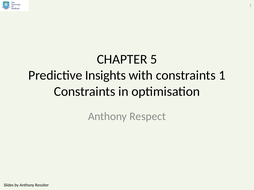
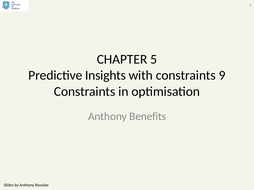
constraints 1: 1 -> 9 (222, 76)
Respect: Respect -> Benefits (148, 117)
